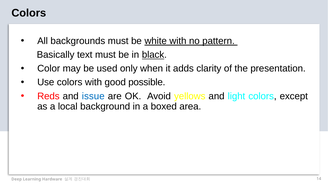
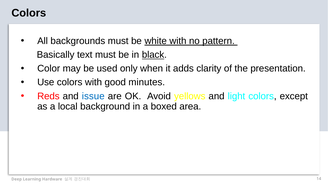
possible: possible -> minutes (147, 82)
